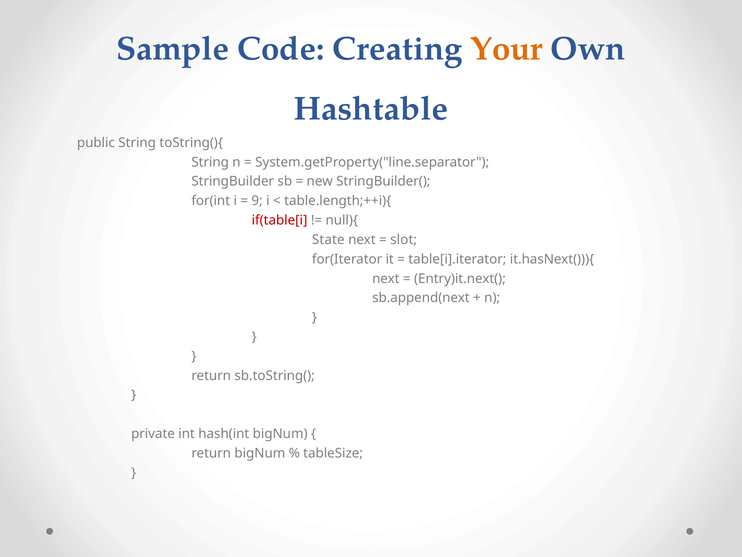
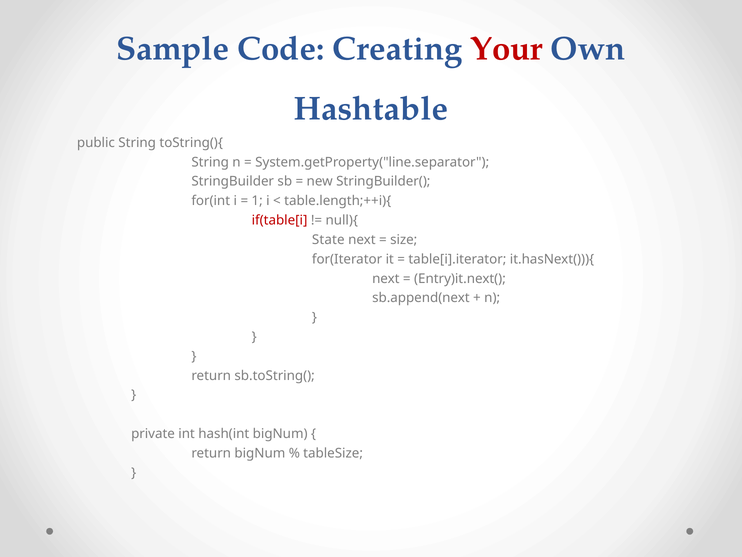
Your colour: orange -> red (507, 49)
9: 9 -> 1 (257, 201)
slot: slot -> size (404, 240)
